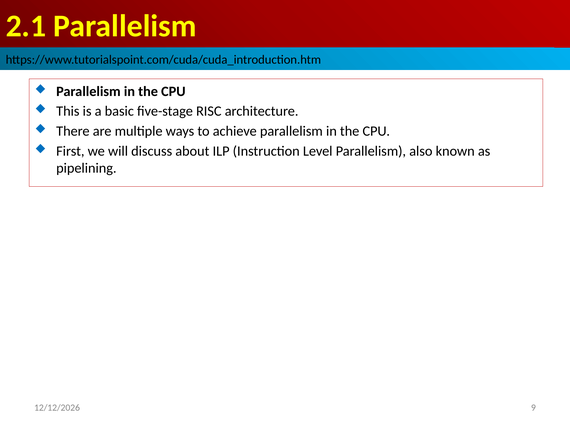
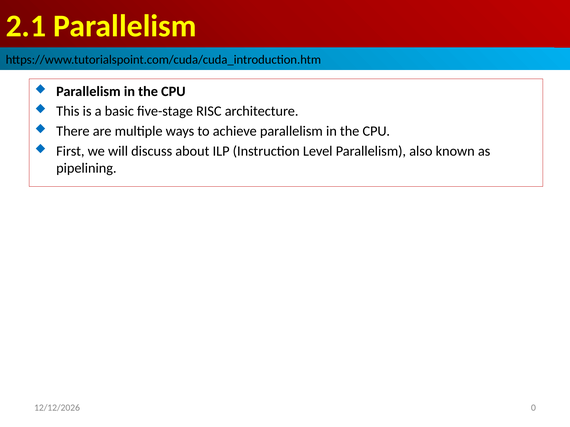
9: 9 -> 0 (533, 408)
